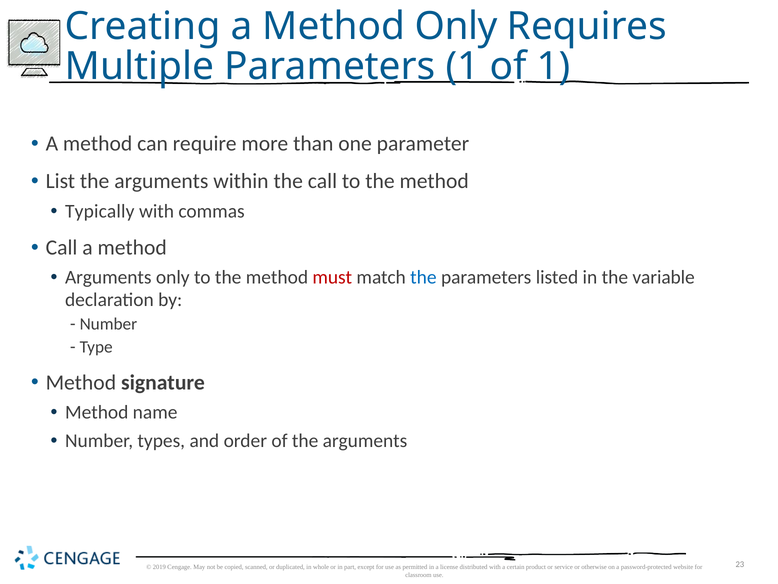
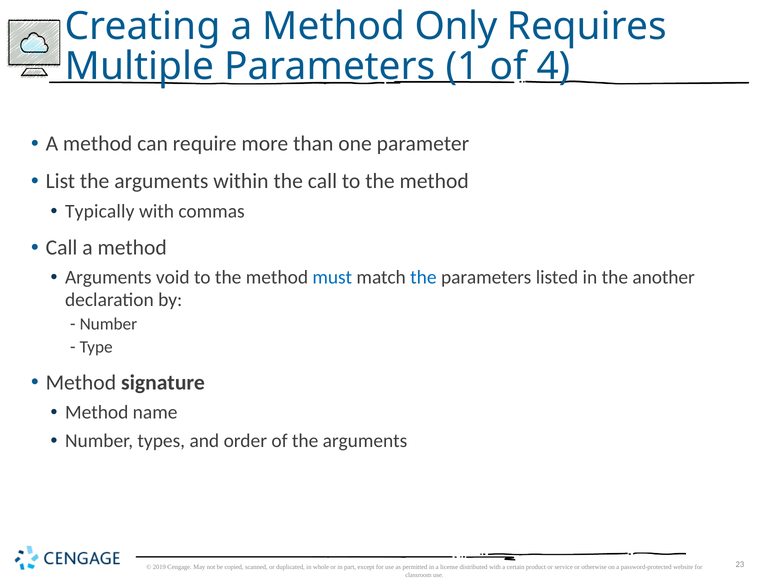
of 1: 1 -> 4 (554, 66)
Arguments only: only -> void (173, 277)
must colour: red -> blue (332, 277)
variable: variable -> another (664, 277)
